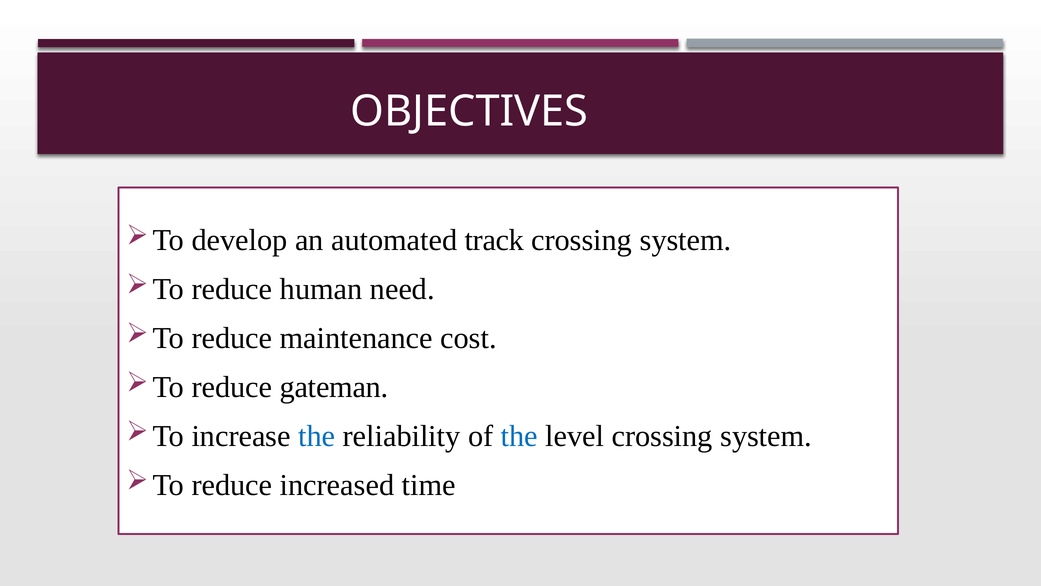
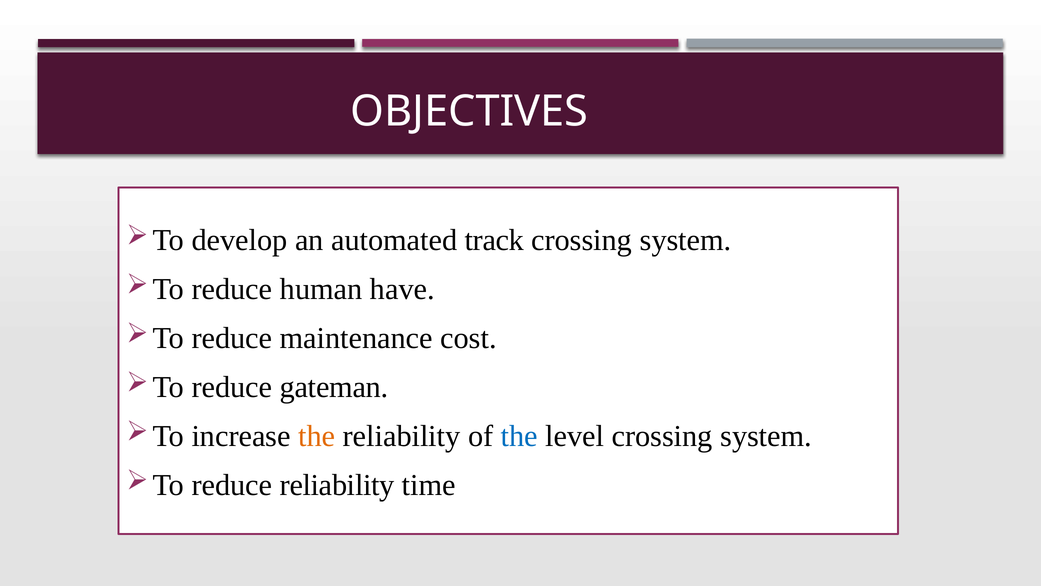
need: need -> have (402, 289)
the colour: blue -> orange (317, 436)
reduce increased: increased -> reliability (337, 485)
